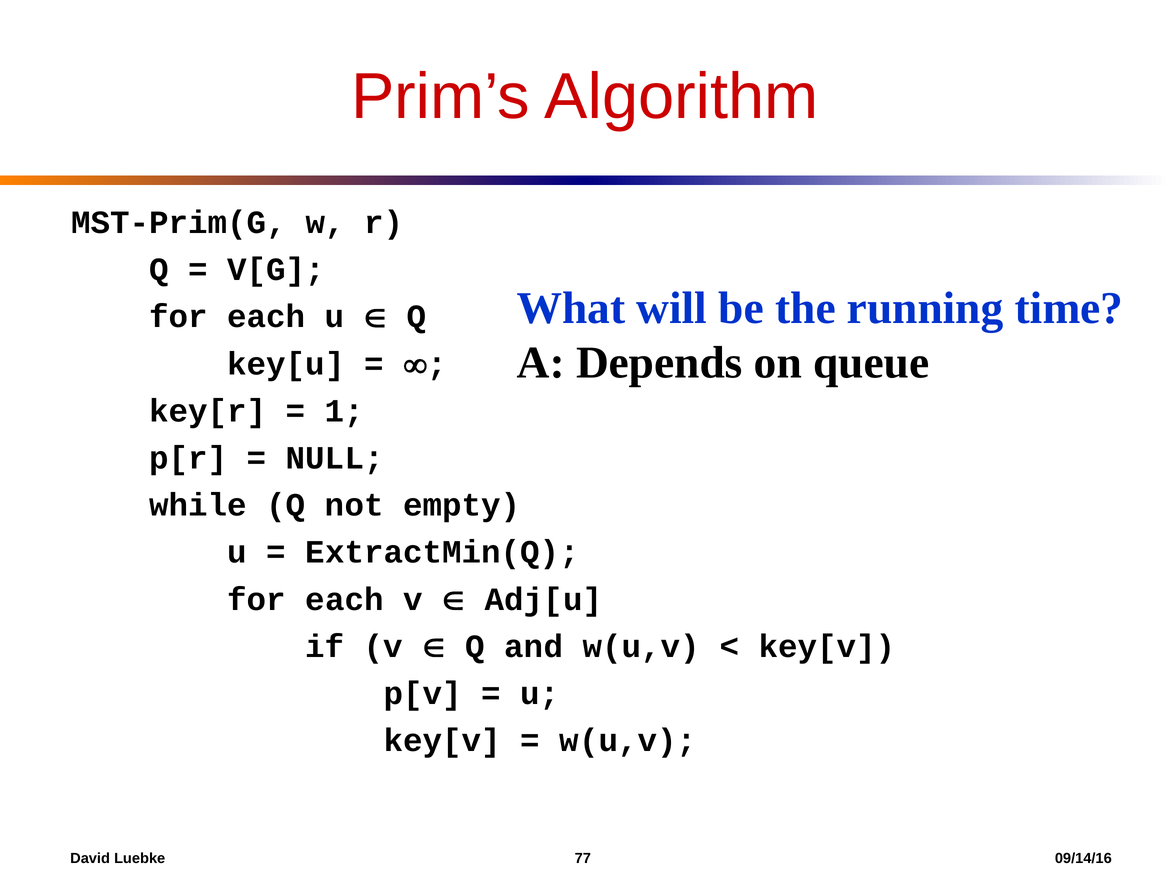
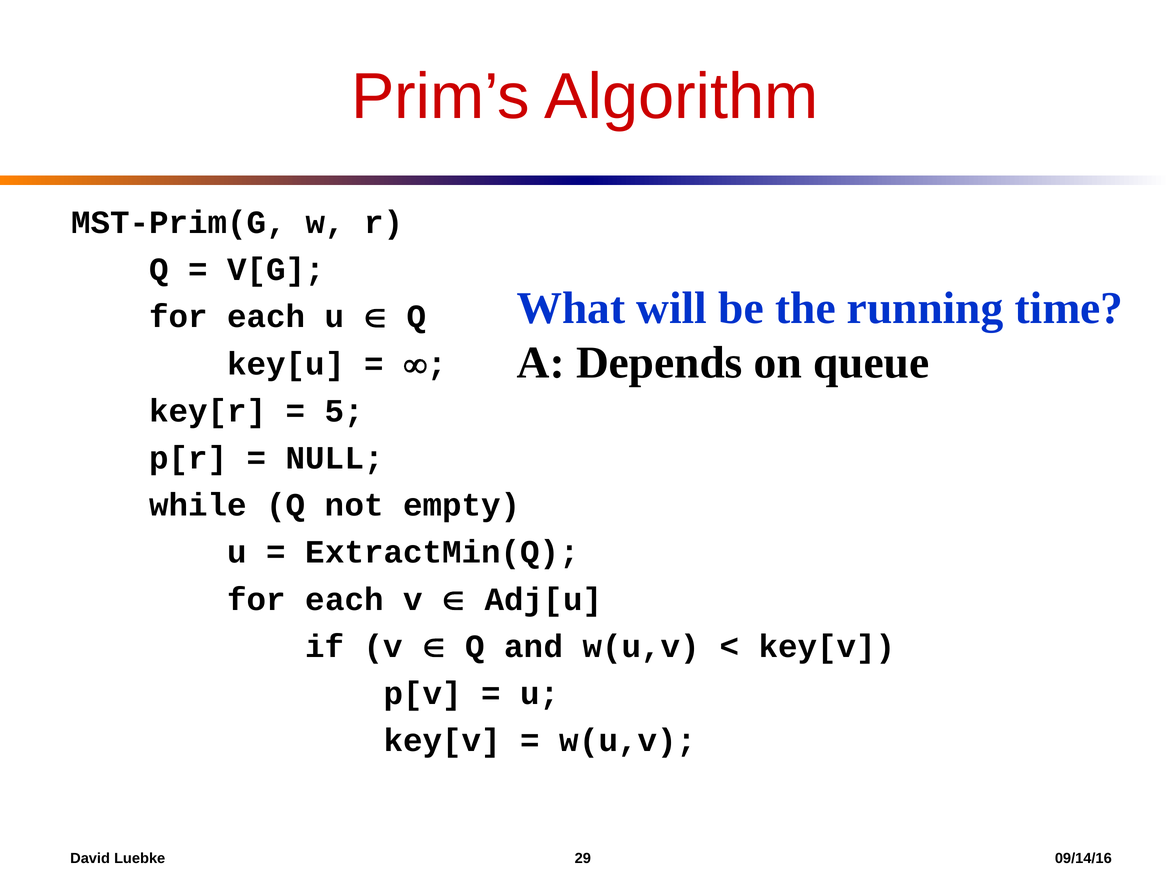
1: 1 -> 5 (344, 411)
77: 77 -> 29 (583, 859)
